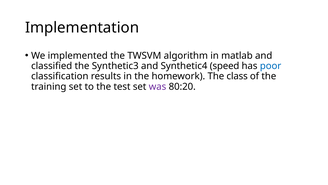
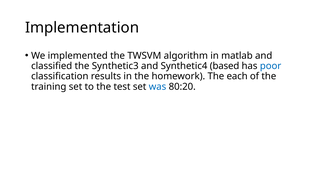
speed: speed -> based (225, 66)
class: class -> each (237, 76)
was colour: purple -> blue (158, 86)
